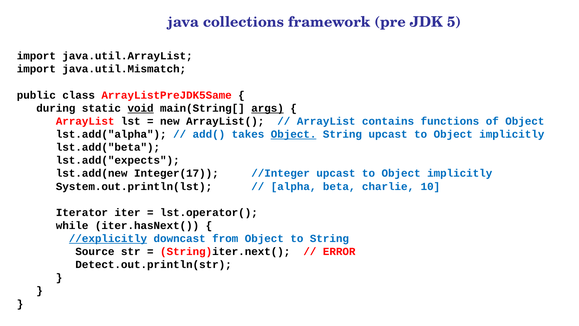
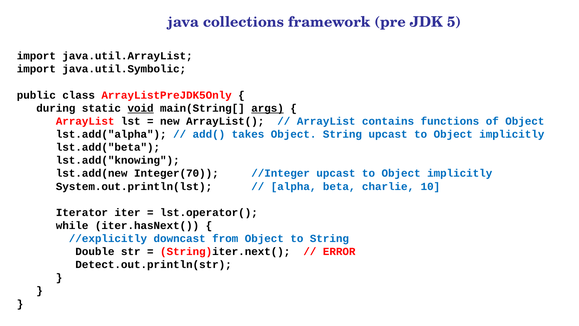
java.util.Mismatch: java.util.Mismatch -> java.util.Symbolic (124, 69)
ArrayListPreJDK5Same: ArrayListPreJDK5Same -> ArrayListPreJDK5Only (167, 95)
Object underline: present -> none (294, 134)
lst.add("expects: lst.add("expects -> lst.add("knowing (118, 160)
Integer(17: Integer(17 -> Integer(70 (176, 173)
//explicitly underline: present -> none (108, 238)
Source: Source -> Double (95, 251)
